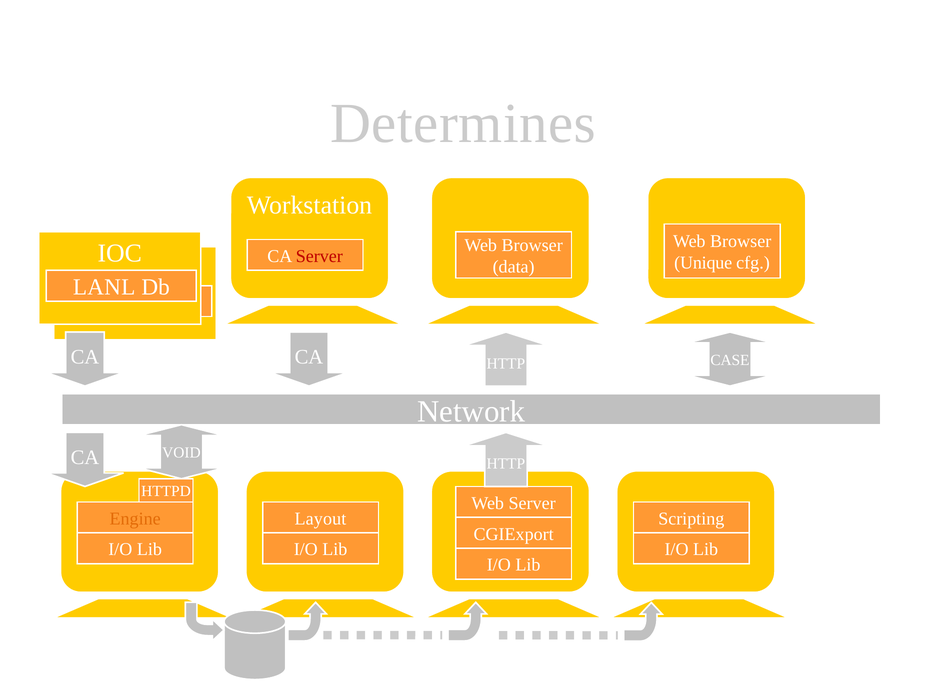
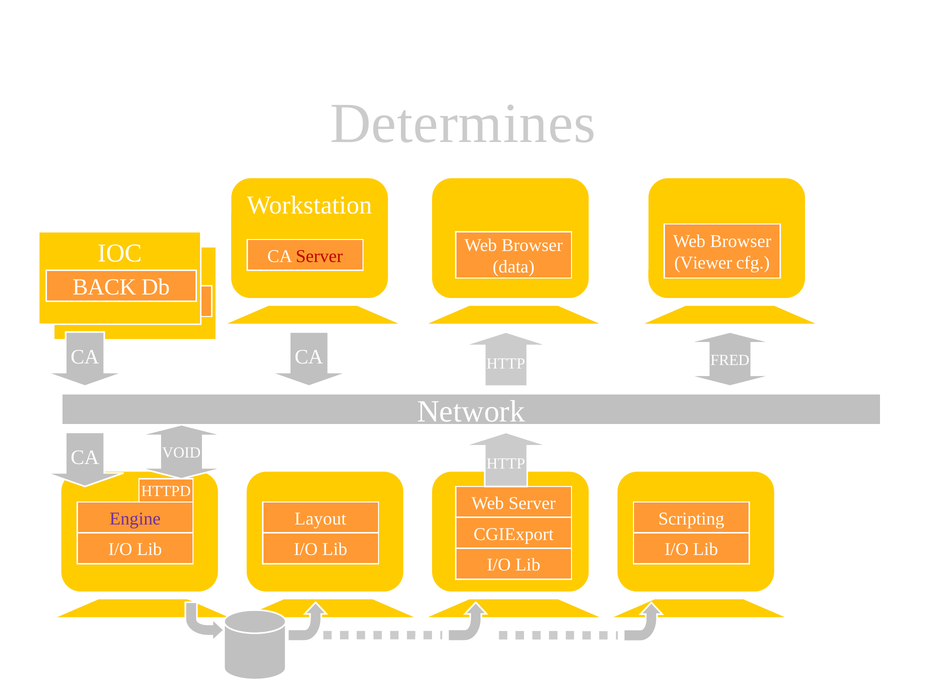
Unique: Unique -> Viewer (703, 263)
LANL: LANL -> BACK (104, 287)
CASE: CASE -> FRED (730, 360)
Engine colour: orange -> purple (135, 519)
